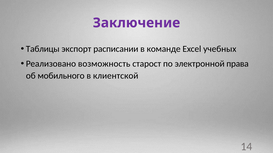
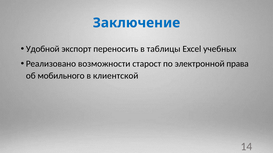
Заключение colour: purple -> blue (136, 23)
Таблицы: Таблицы -> Удобной (43, 49)
расписании: расписании -> переносить (116, 49)
команде: команде -> таблицы (164, 49)
возможность: возможность -> возможности (104, 64)
